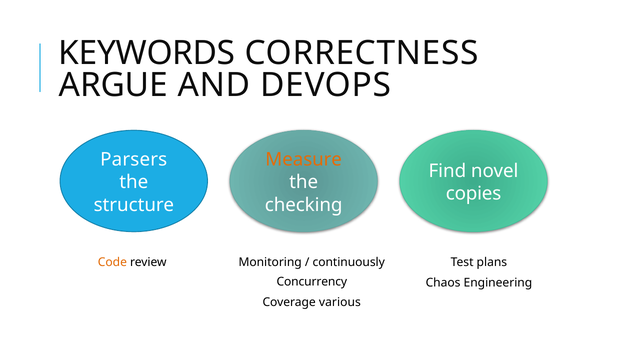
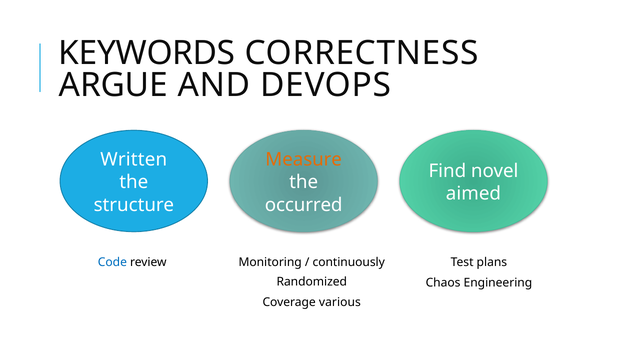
Parsers: Parsers -> Written (134, 160)
copies: copies -> aimed (473, 193)
checking: checking -> occurred (304, 205)
Code colour: orange -> blue (112, 262)
Concurrency: Concurrency -> Randomized (312, 282)
